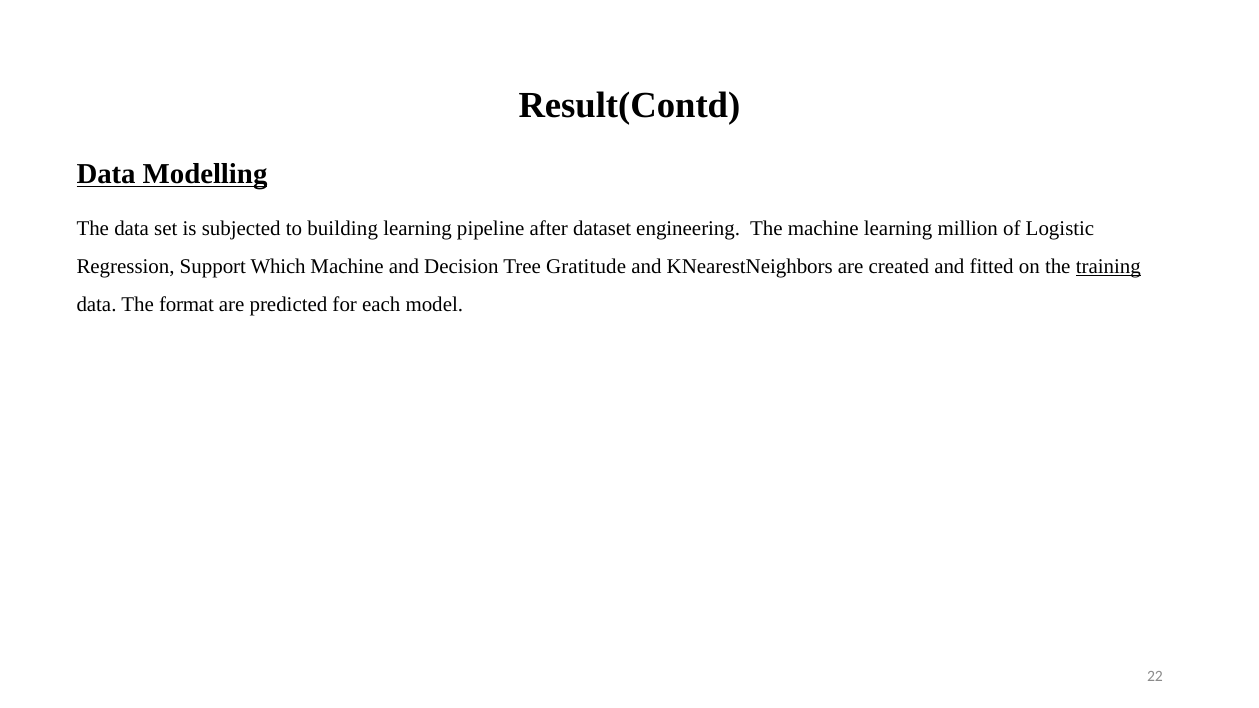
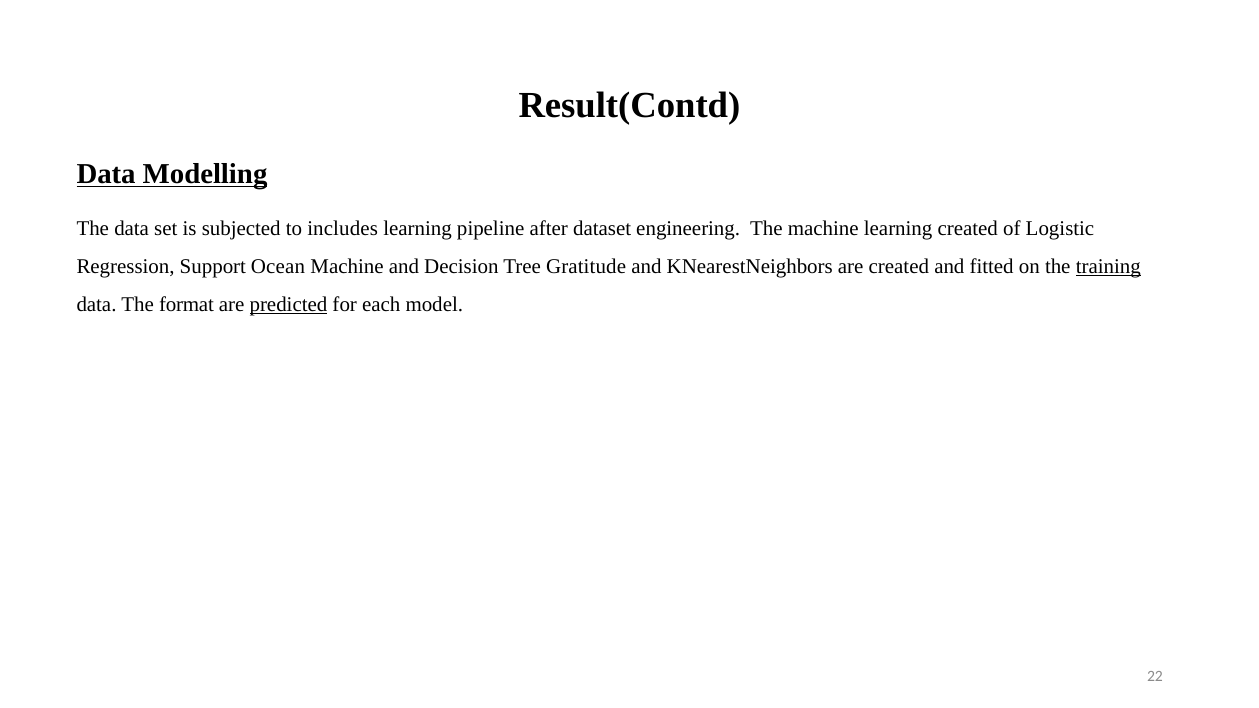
building: building -> includes (343, 229)
learning million: million -> created (968, 229)
Which: Which -> Ocean (278, 267)
predicted underline: none -> present (288, 304)
